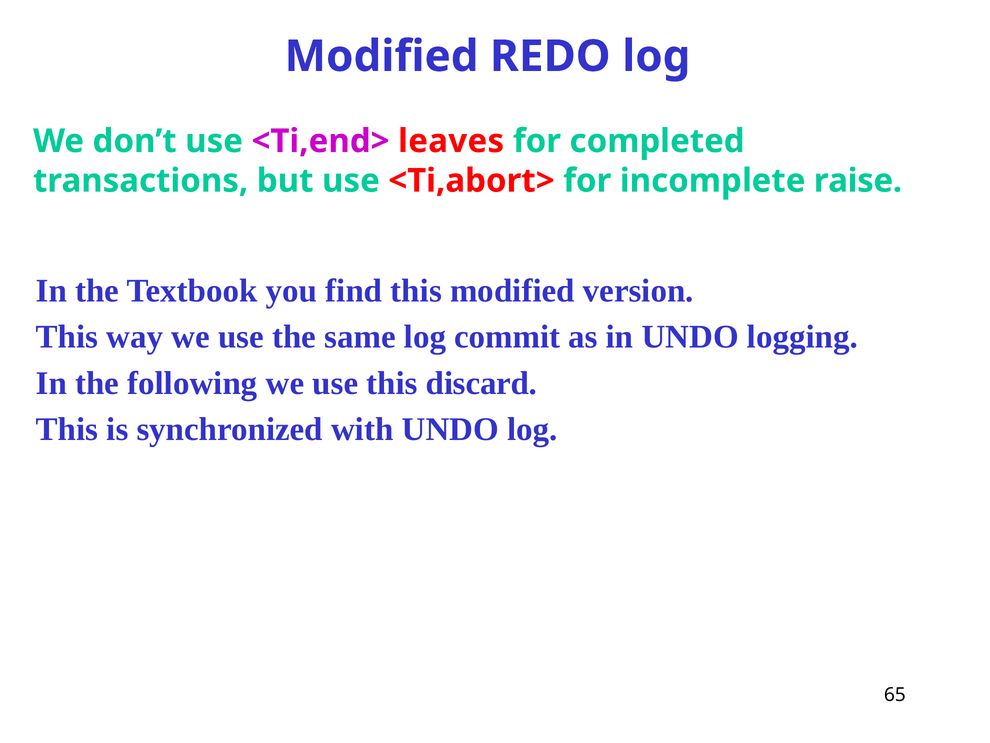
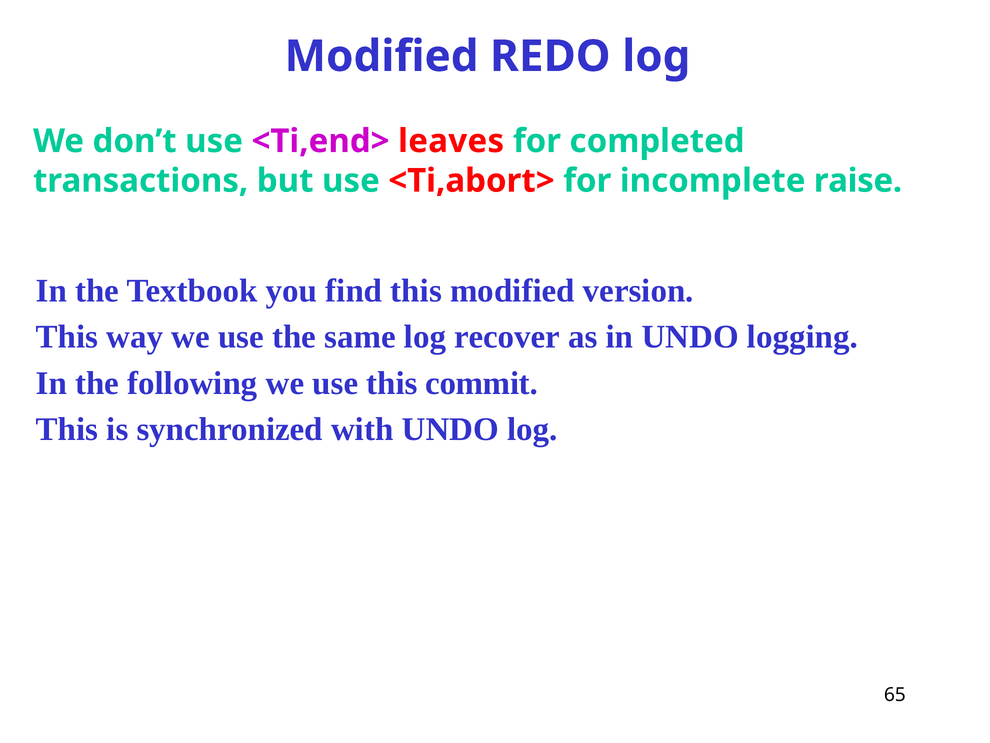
commit: commit -> recover (507, 337)
discard: discard -> commit (482, 383)
